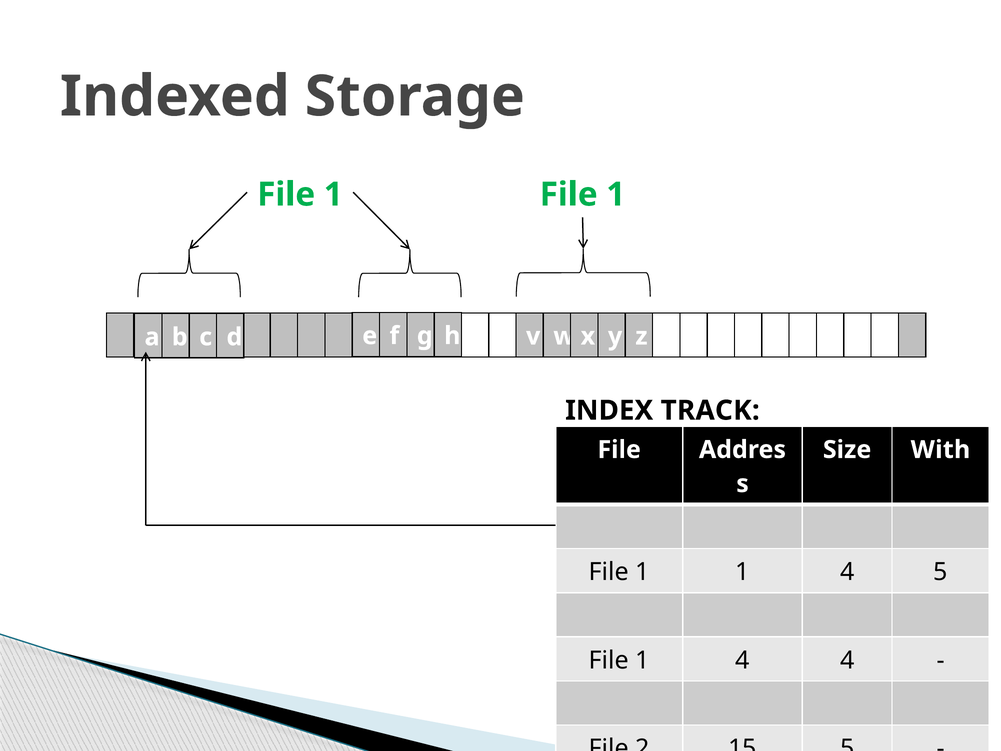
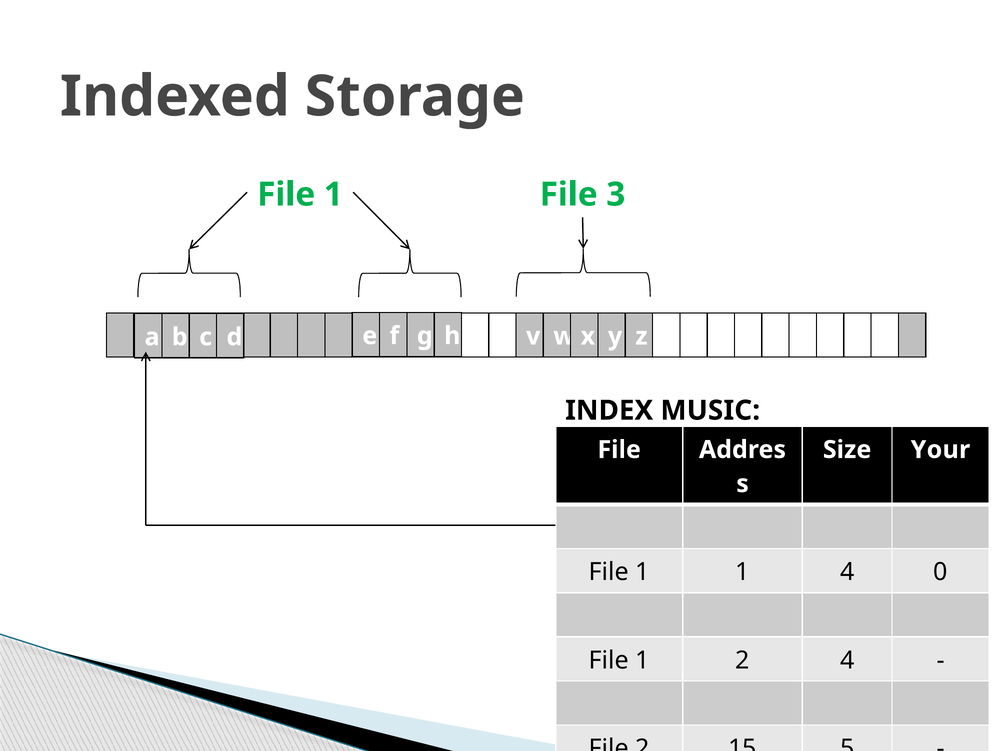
1 File 1: 1 -> 3 (616, 195)
TRACK: TRACK -> MUSIC (710, 410)
With: With -> Your (940, 450)
4 5: 5 -> 0 (941, 572)
File 1 4: 4 -> 2 (743, 660)
